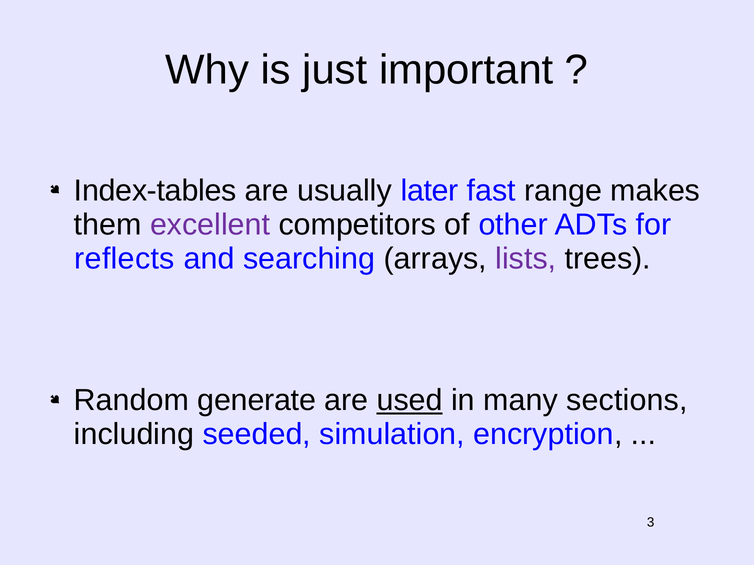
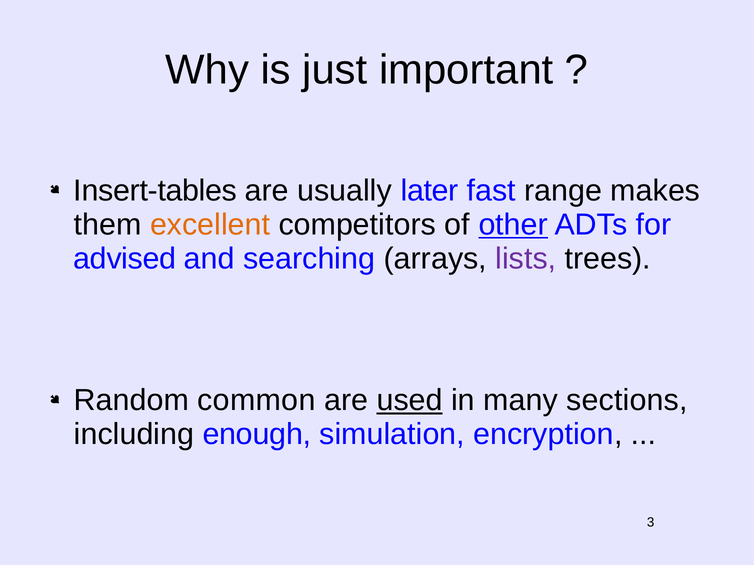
Index-tables: Index-tables -> Insert-tables (155, 191)
excellent colour: purple -> orange (210, 225)
other underline: none -> present (513, 225)
reflects: reflects -> advised (125, 259)
generate: generate -> common (257, 401)
seeded: seeded -> enough (257, 435)
